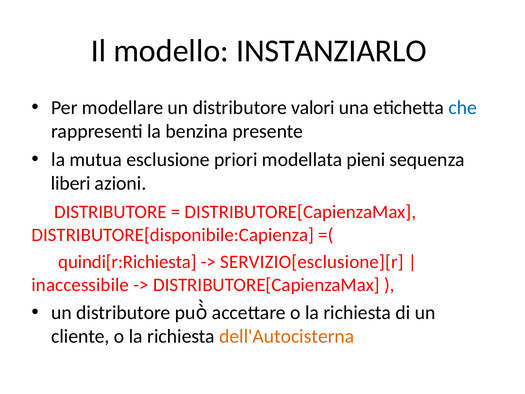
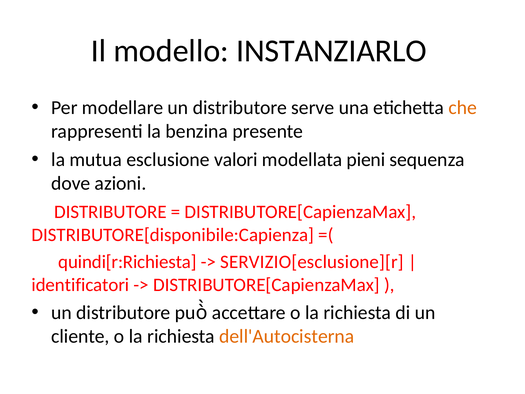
valori: valori -> serve (313, 108)
che colour: blue -> orange (463, 108)
priori: priori -> valori (236, 160)
liberi: liberi -> dove (71, 183)
inaccessibile: inaccessibile -> identificatori (80, 285)
